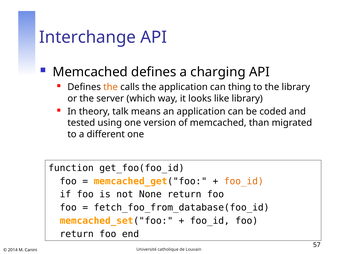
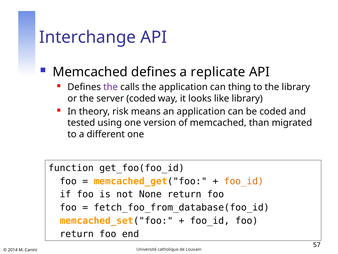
charging: charging -> replicate (218, 72)
the colour: orange -> purple (111, 87)
server which: which -> coded (141, 98)
talk: talk -> risk (120, 111)
